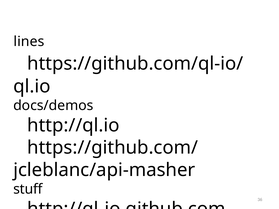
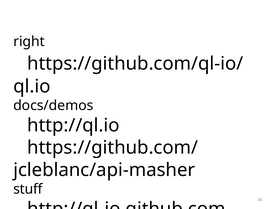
lines: lines -> right (29, 41)
